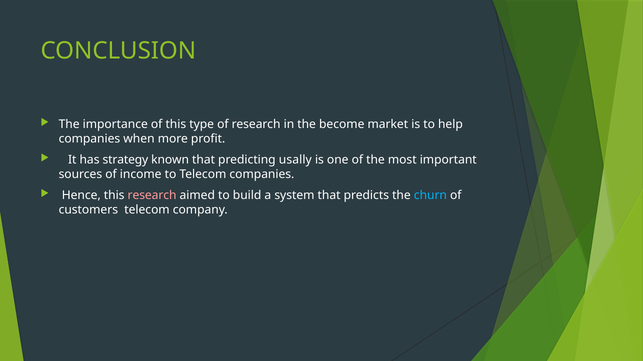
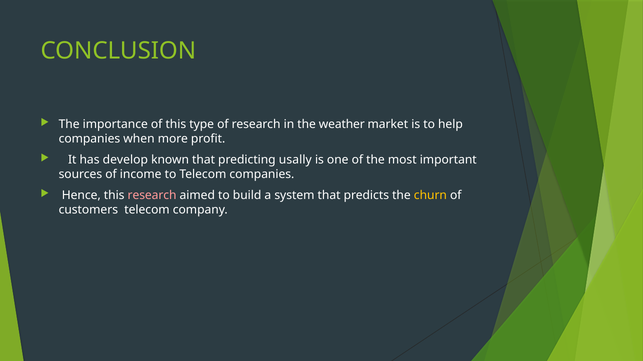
become: become -> weather (342, 124)
strategy: strategy -> develop (125, 160)
churn colour: light blue -> yellow (430, 196)
